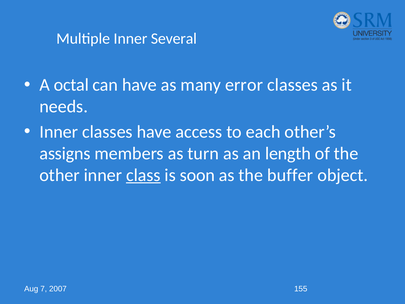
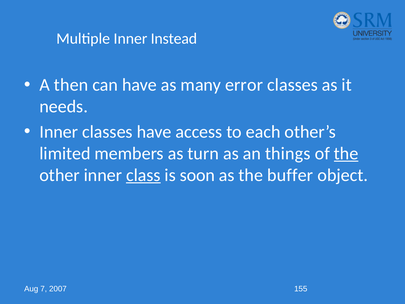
Several: Several -> Instead (174, 39)
octal: octal -> then (71, 85)
assigns: assigns -> limited (65, 153)
length: length -> things (288, 153)
the underline: none -> present (346, 153)
